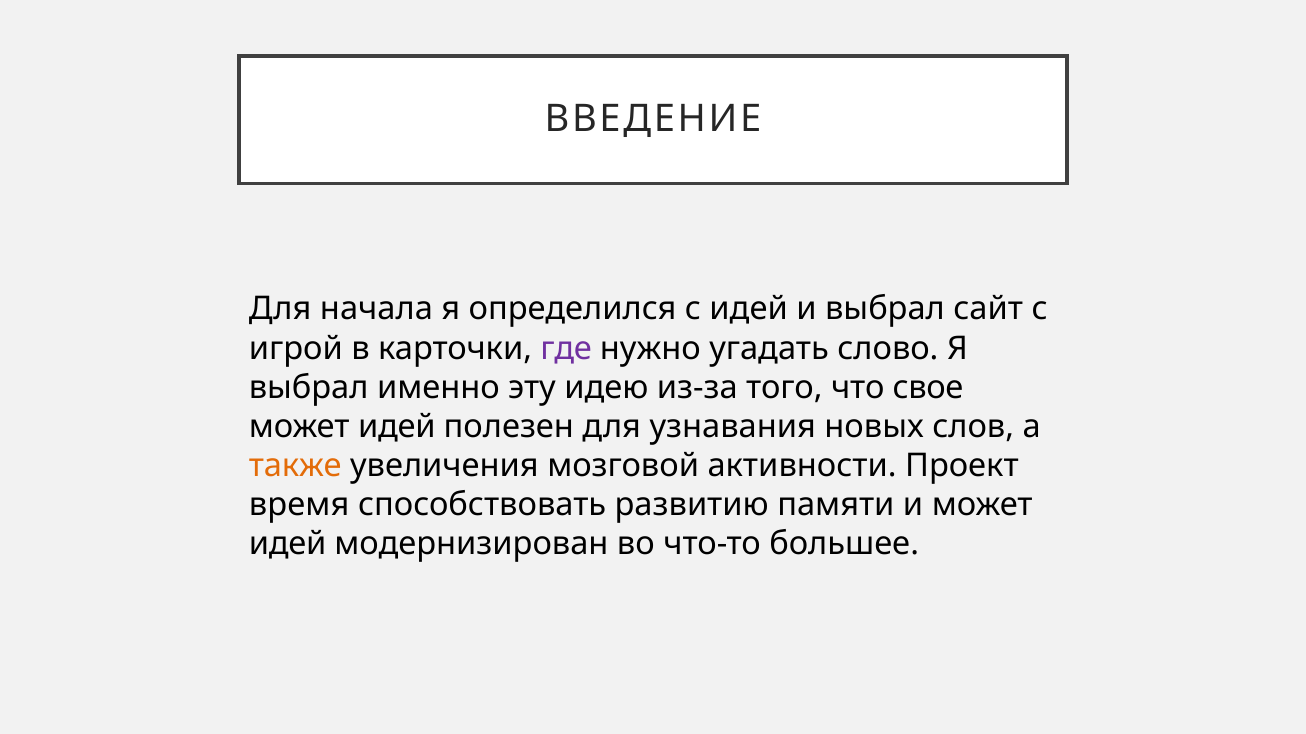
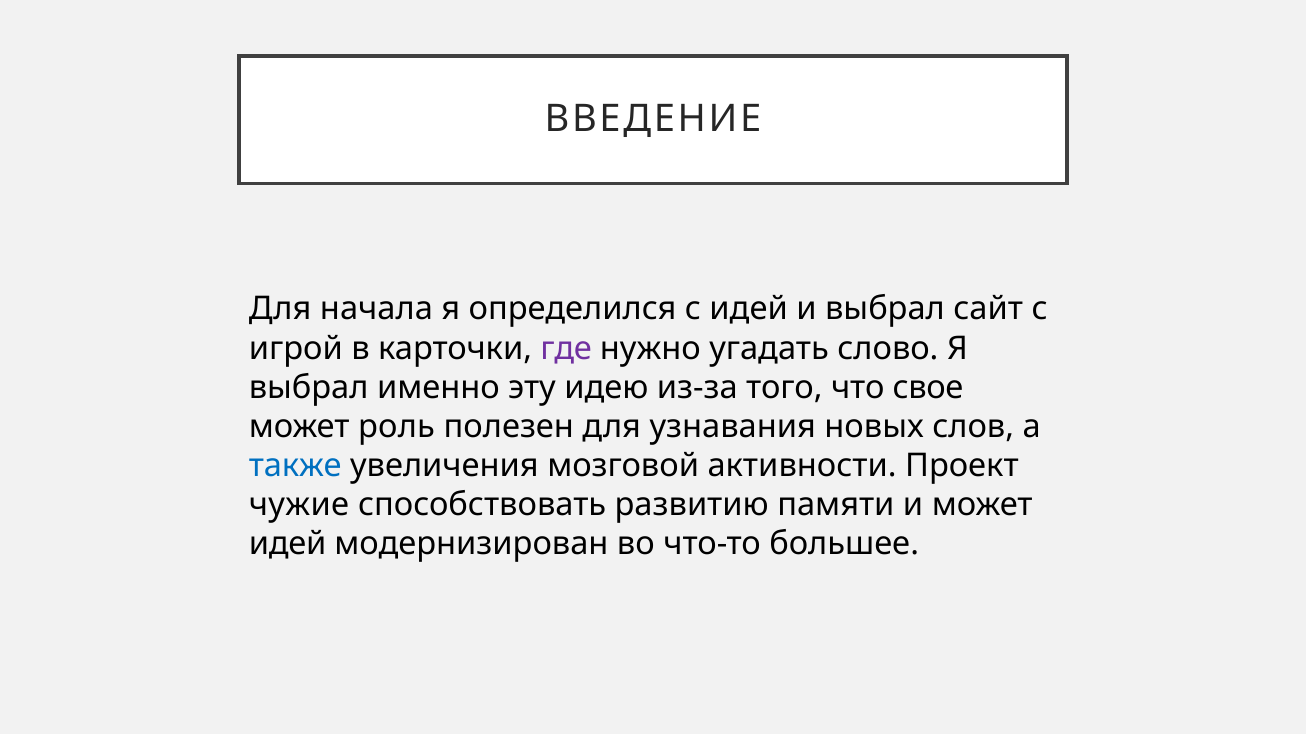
идей: идей -> роль (397, 427)
также colour: orange -> blue (295, 466)
время: время -> чужие (299, 505)
